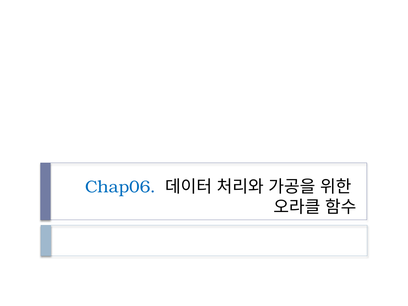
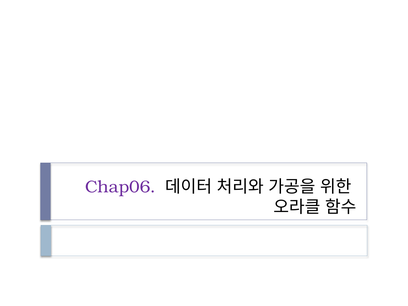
Chap06 colour: blue -> purple (120, 187)
